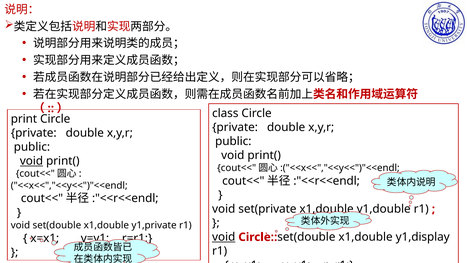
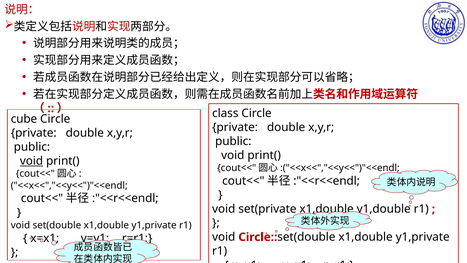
print: print -> cube (24, 119)
void underline: present -> none (224, 237)
Circle set(double x1,double y1,display: y1,display -> y1,private (423, 237)
